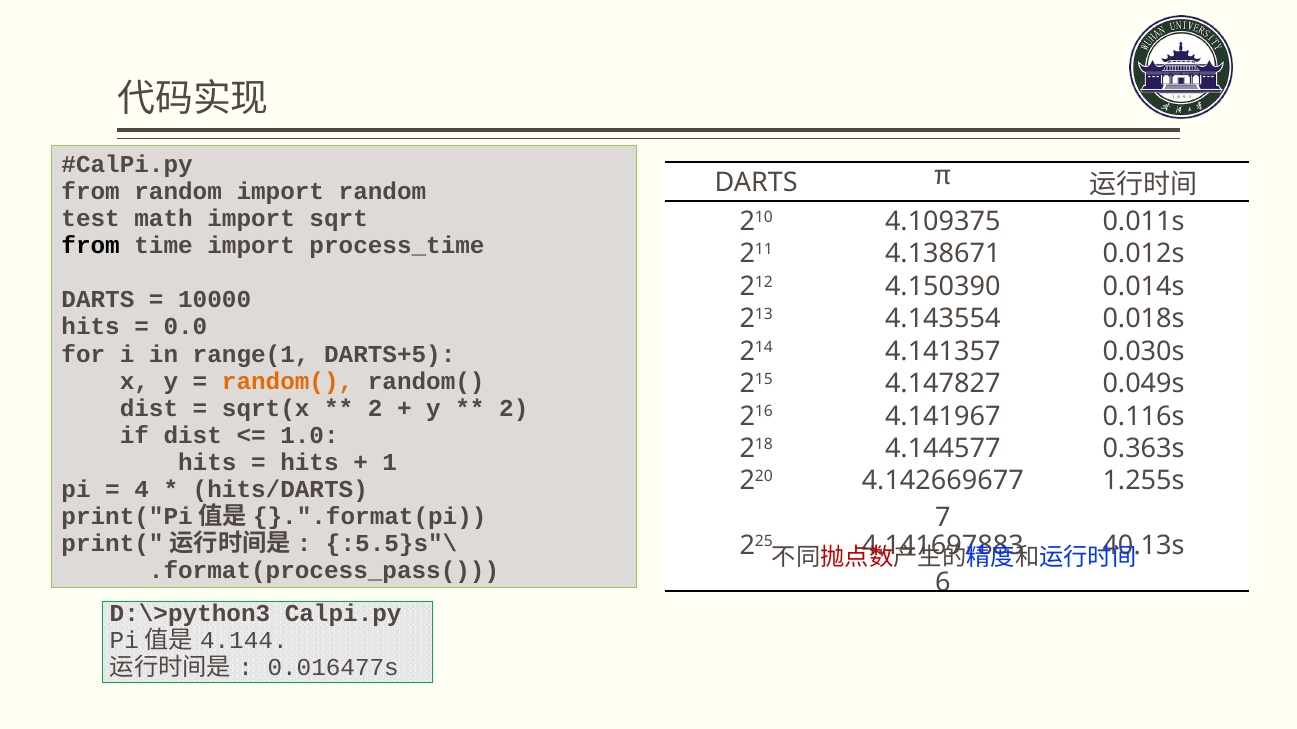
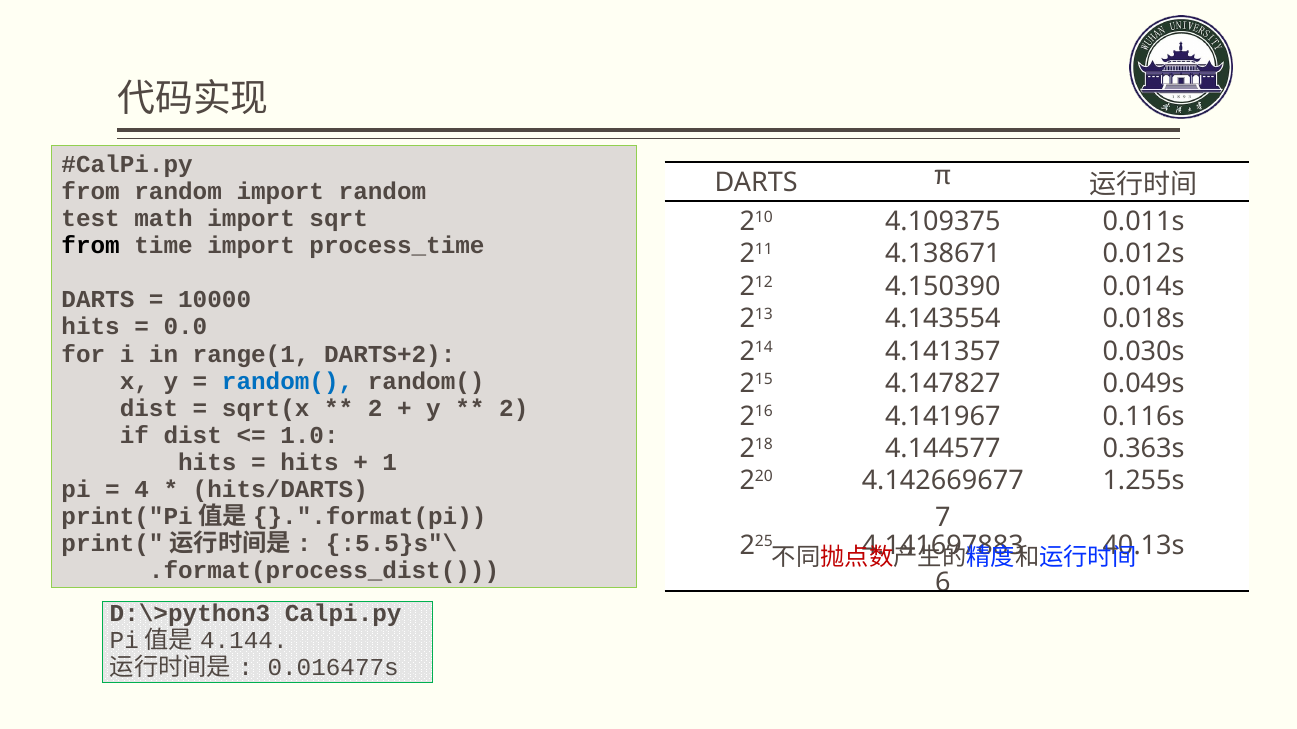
DARTS+5: DARTS+5 -> DARTS+2 (390, 354)
random( colour: orange -> blue (288, 381)
.format(process_pass(: .format(process_pass( -> .format(process_dist( (324, 571)
